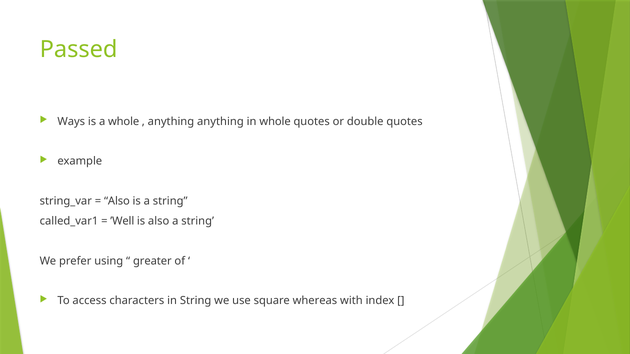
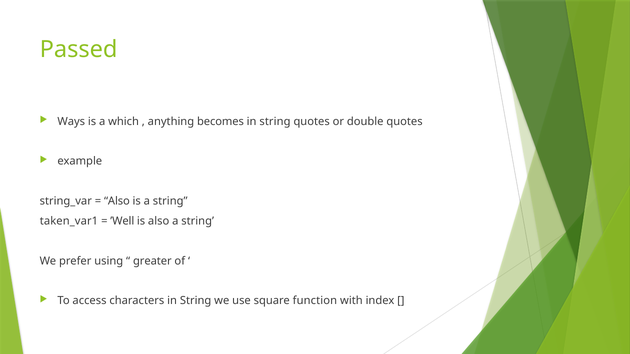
a whole: whole -> which (124, 121)
anything anything: anything -> becomes (220, 121)
whole: whole -> string (275, 121)
called_var1: called_var1 -> taken_var1 (69, 221)
whereas: whereas -> function (315, 301)
